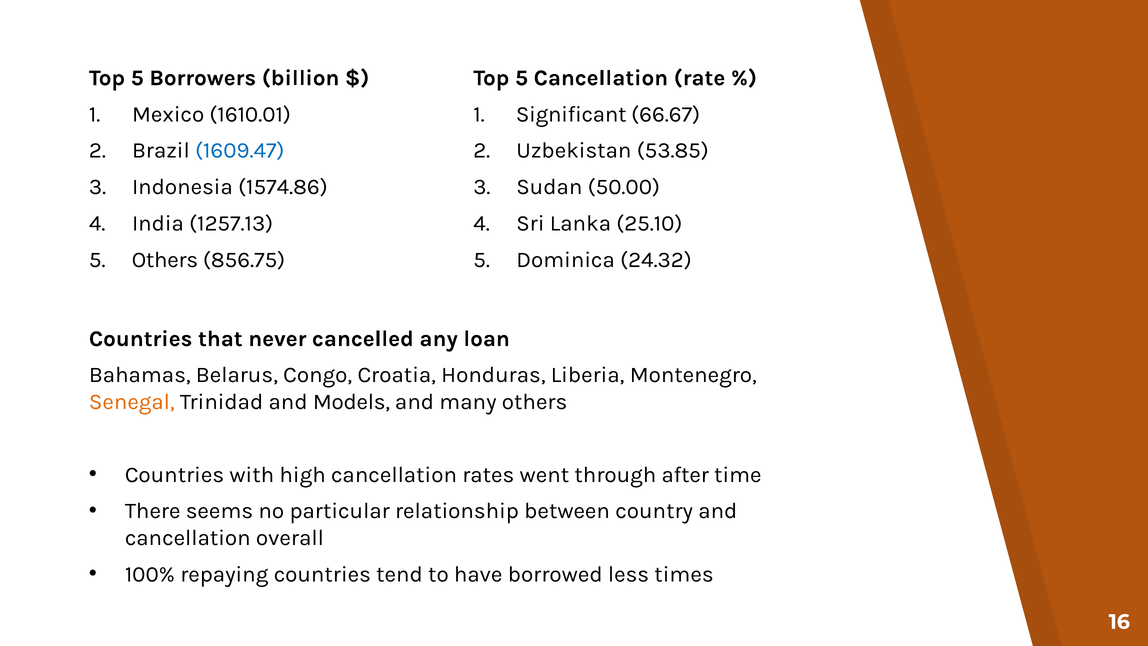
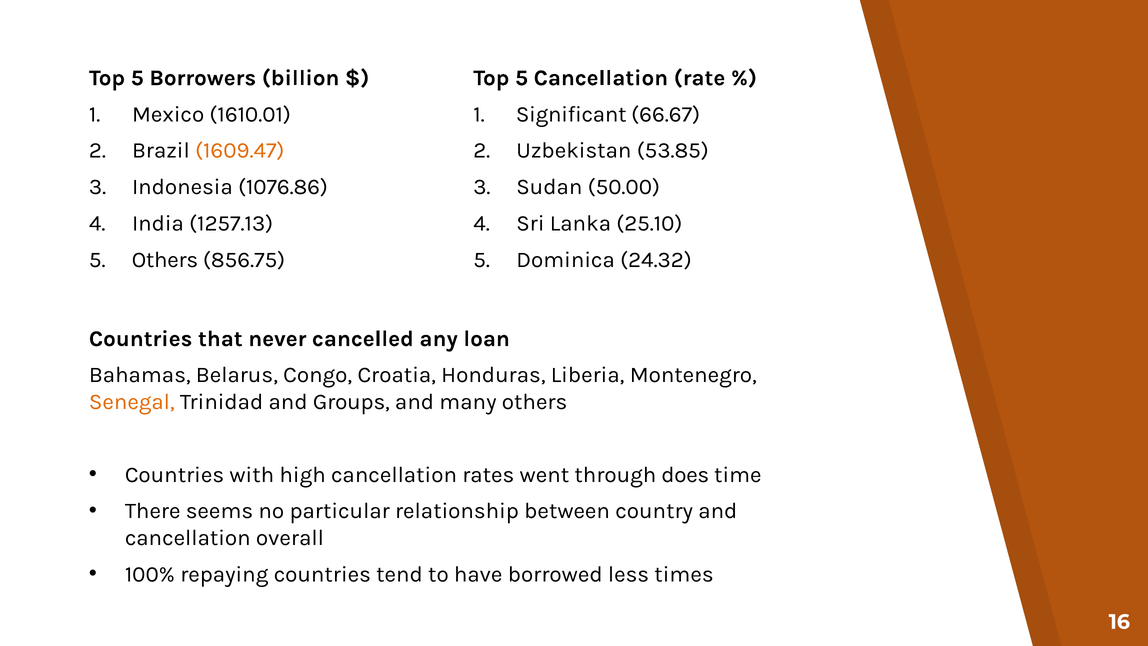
1609.47 colour: blue -> orange (240, 151)
1574.86: 1574.86 -> 1076.86 (283, 187)
Models: Models -> Groups (351, 402)
after: after -> does (685, 474)
